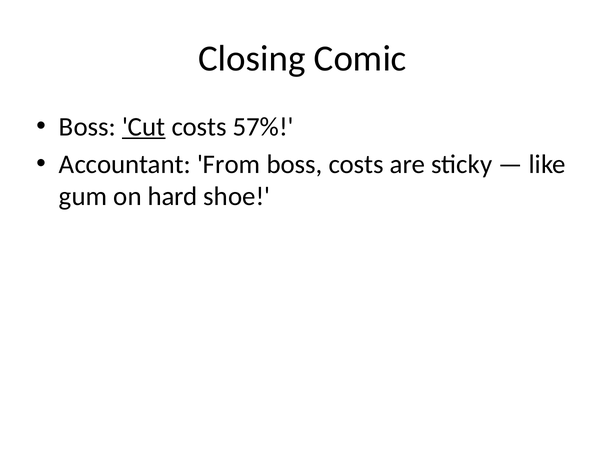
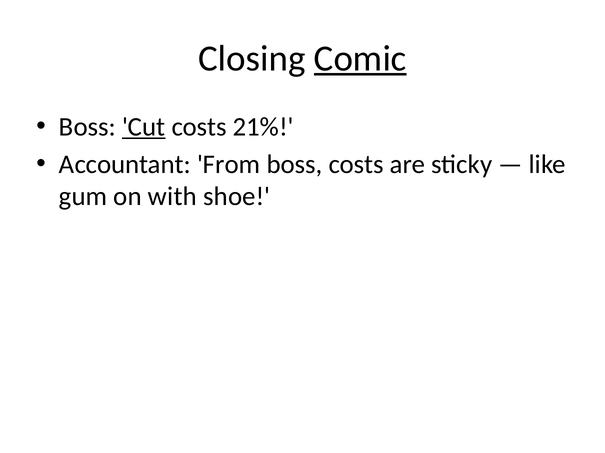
Comic underline: none -> present (360, 59)
57%: 57% -> 21% (263, 127)
hard: hard -> with (172, 197)
